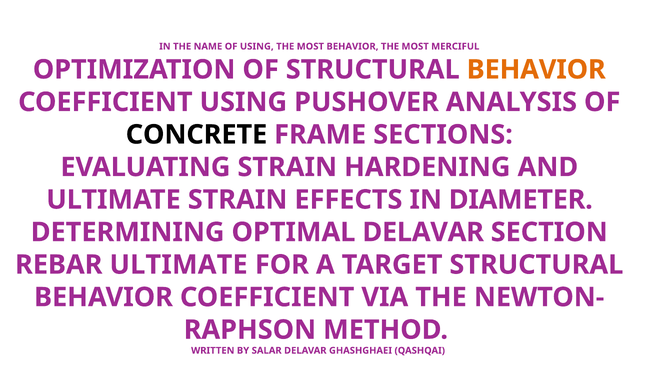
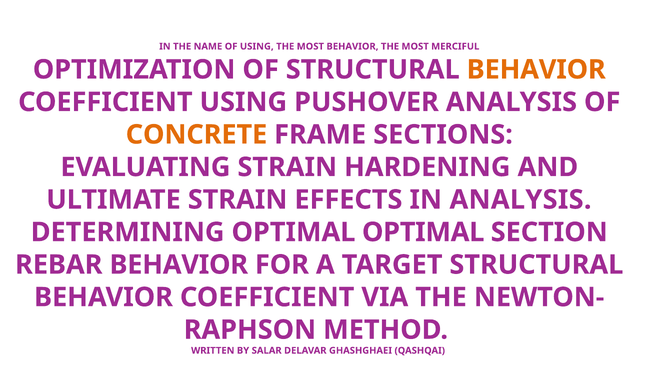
CONCRETE colour: black -> orange (196, 135)
IN DIAMETER: DIAMETER -> ANALYSIS (520, 200)
OPTIMAL DELAVAR: DELAVAR -> OPTIMAL (423, 232)
REBAR ULTIMATE: ULTIMATE -> BEHAVIOR (179, 265)
